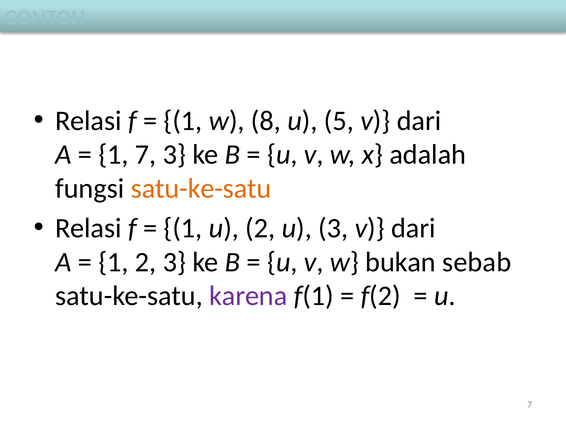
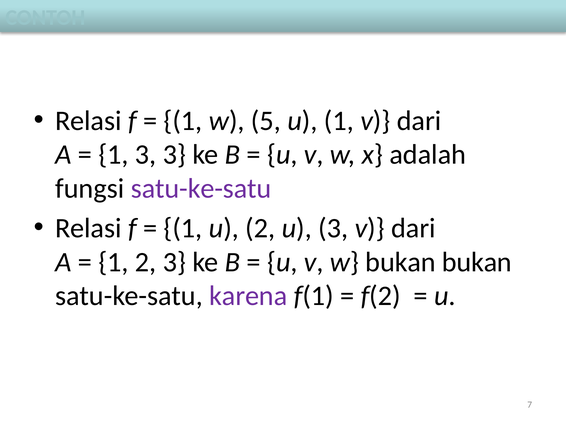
8: 8 -> 5 (266, 121)
u 5: 5 -> 1 (339, 121)
1 7: 7 -> 3 (146, 155)
satu-ke-satu colour: orange -> purple (201, 189)
bukan sebab: sebab -> bukan (477, 262)
